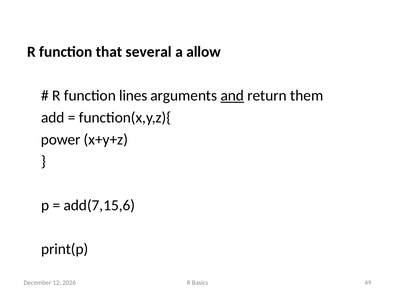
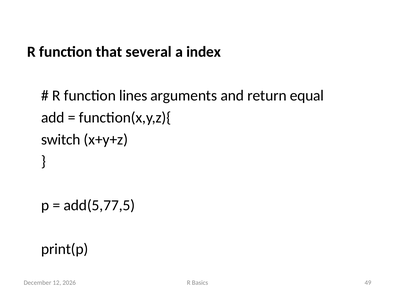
allow: allow -> index (204, 52)
and underline: present -> none (232, 96)
them: them -> equal (307, 96)
power: power -> switch (61, 140)
add(7,15,6: add(7,15,6 -> add(5,77,5 (99, 205)
